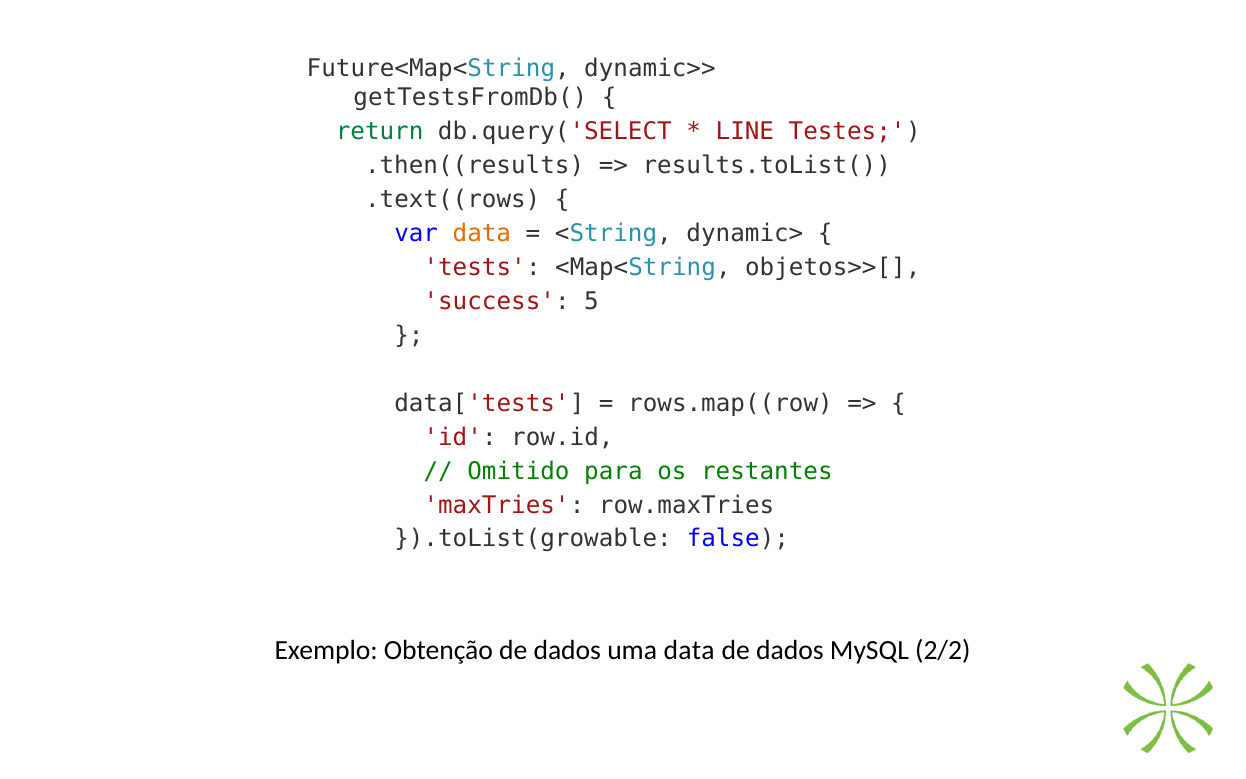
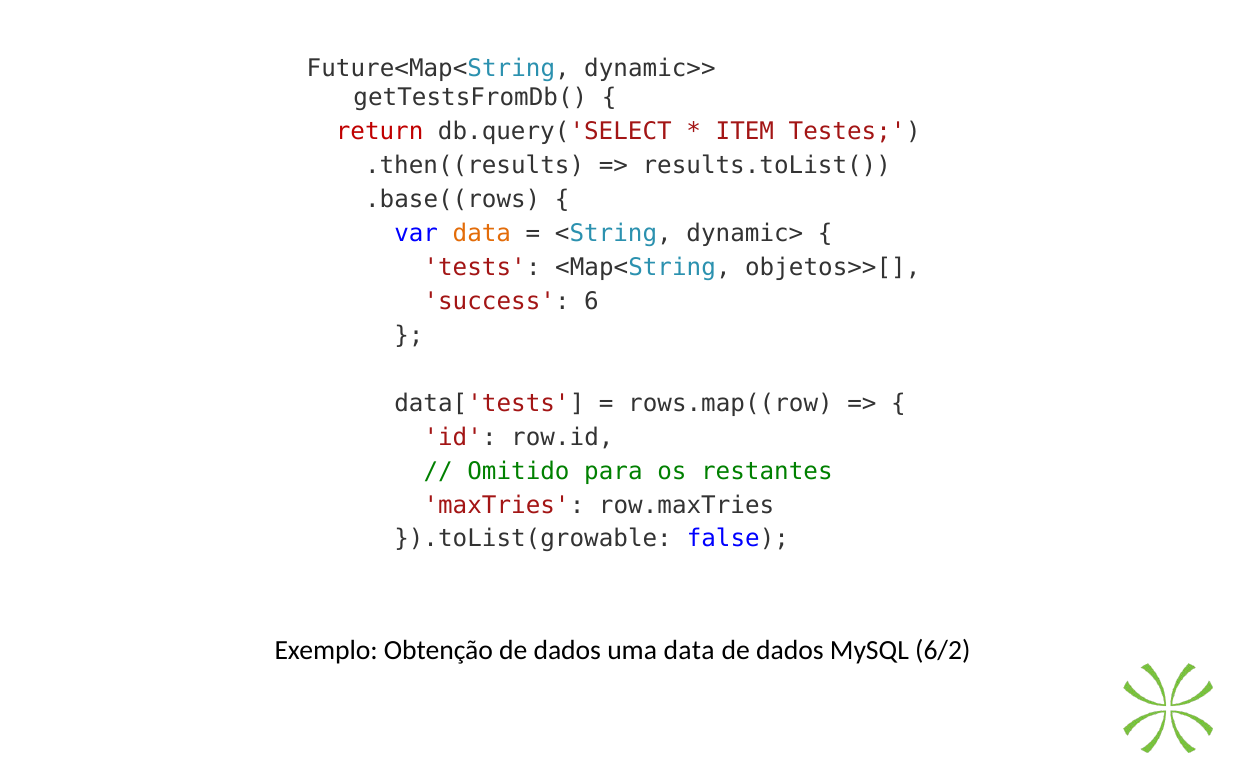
return colour: green -> red (380, 131)
LINE: LINE -> ITEM (745, 131)
.text((rows: .text((rows -> .base((rows (453, 199)
5: 5 -> 6 (591, 301)
2/2: 2/2 -> 6/2 (943, 650)
